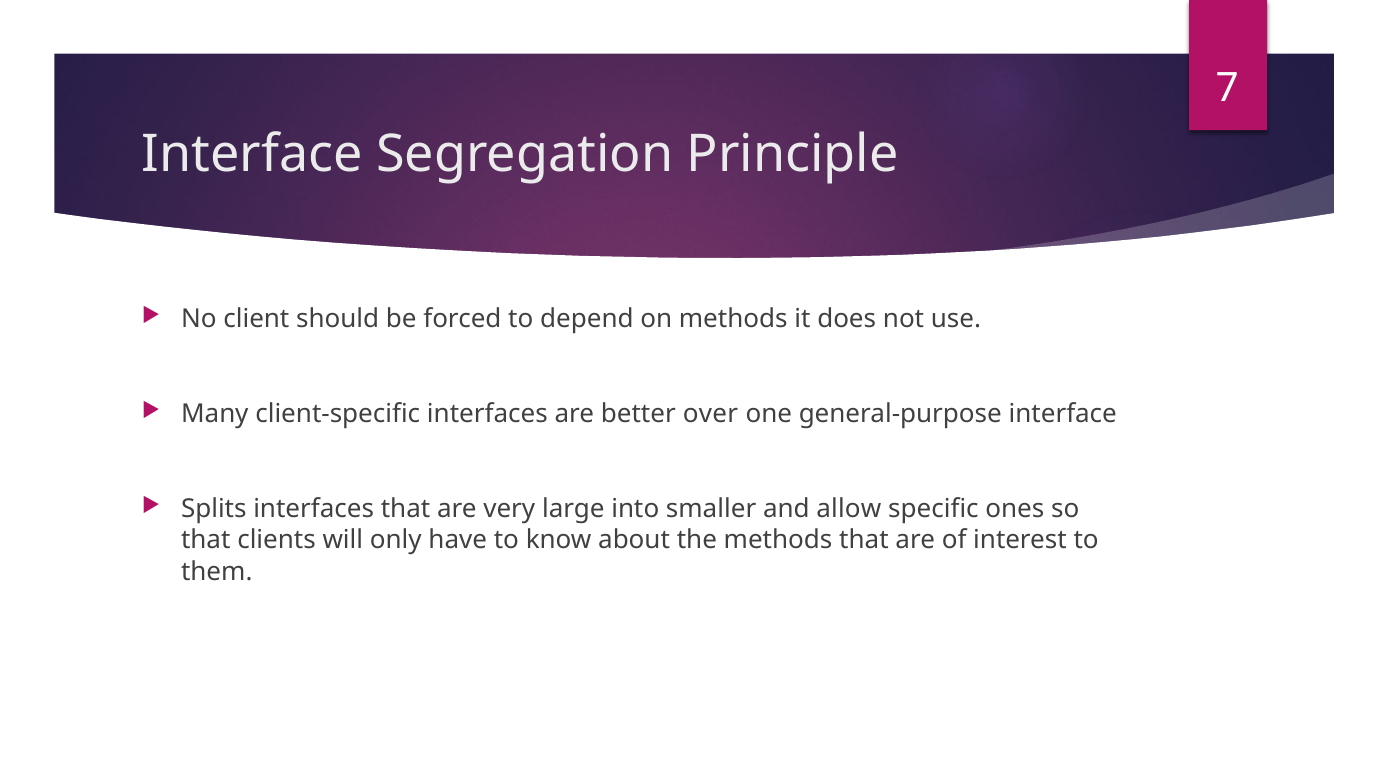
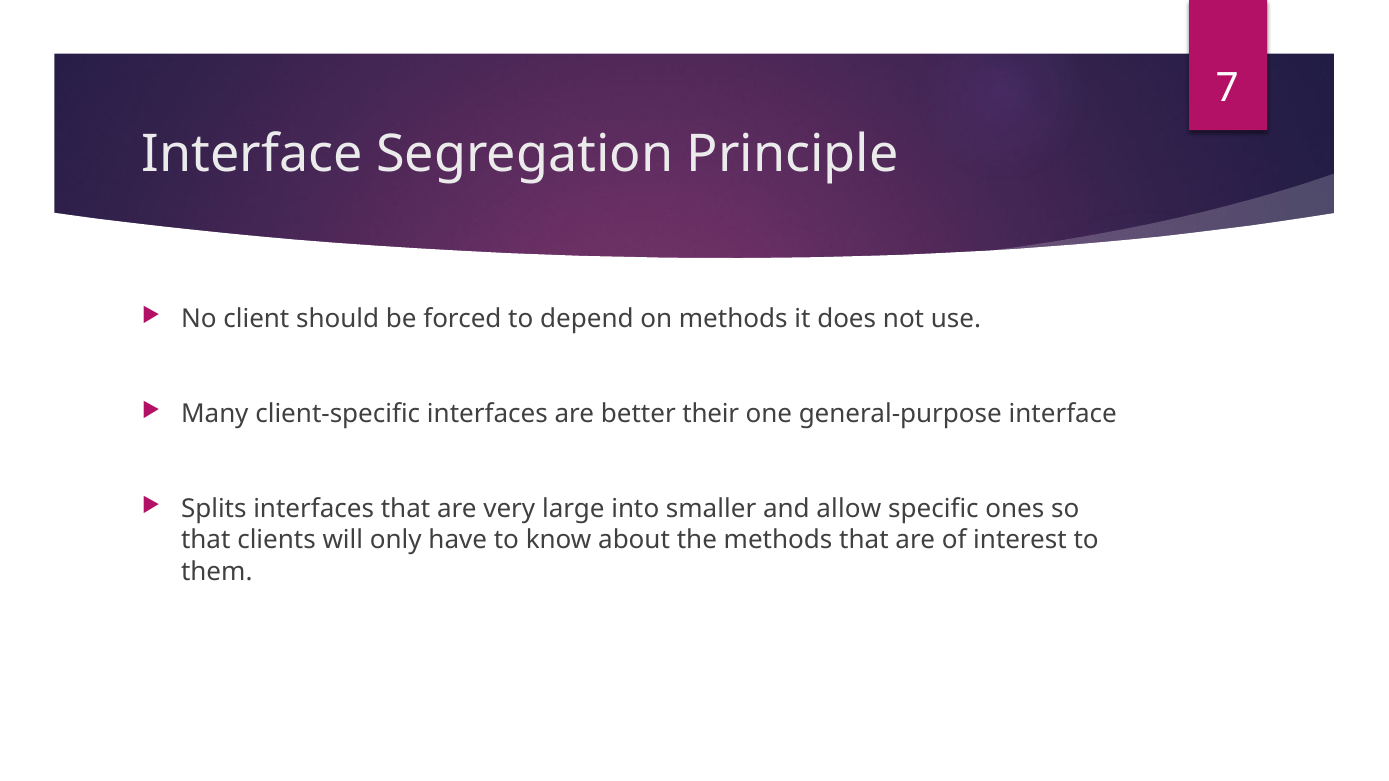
over: over -> their (711, 414)
